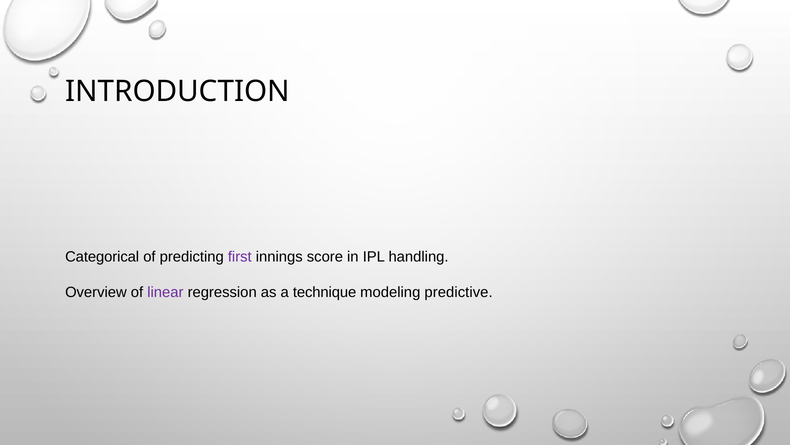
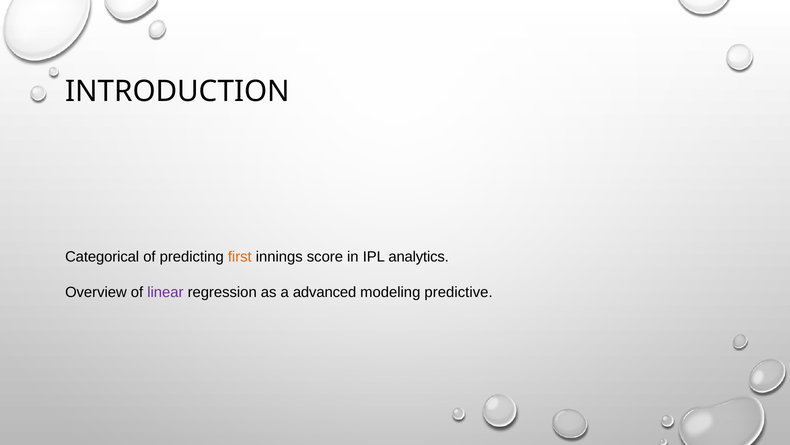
first colour: purple -> orange (240, 256)
handling: handling -> analytics (419, 256)
technique: technique -> advanced (325, 292)
